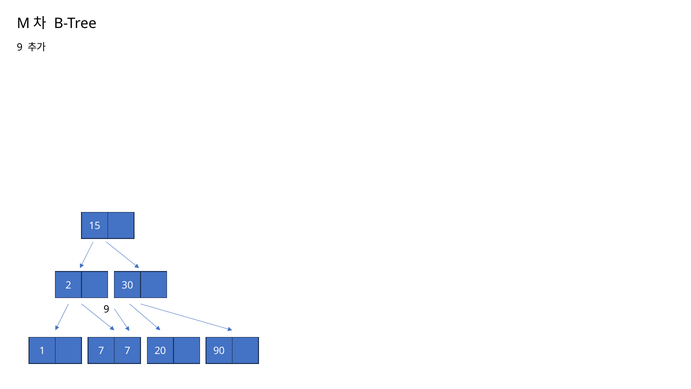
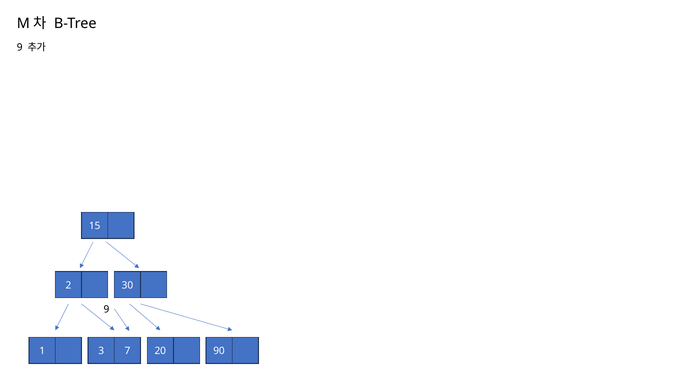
1 7: 7 -> 3 (101, 351)
